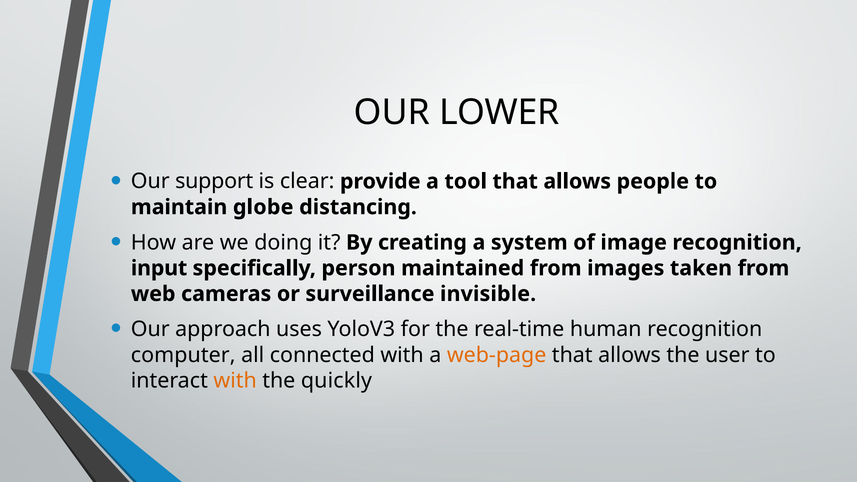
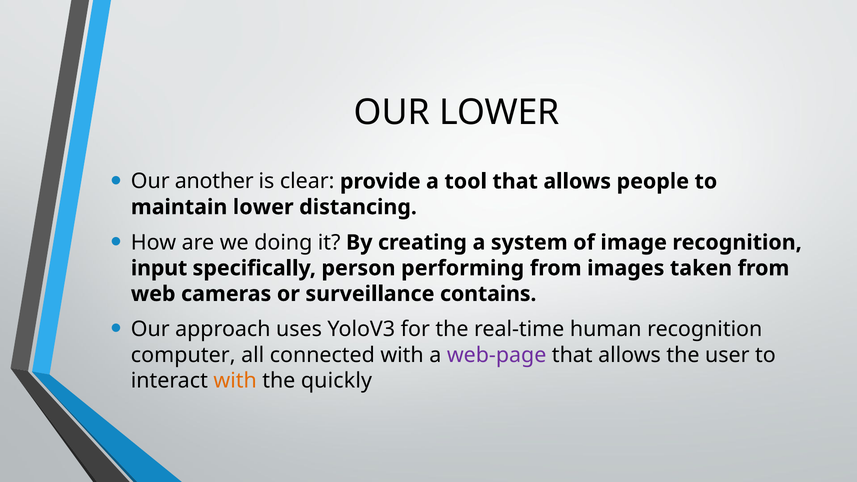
support: support -> another (214, 181)
maintain globe: globe -> lower (263, 207)
maintained: maintained -> performing (463, 268)
invisible: invisible -> contains (488, 294)
web-page colour: orange -> purple (497, 355)
